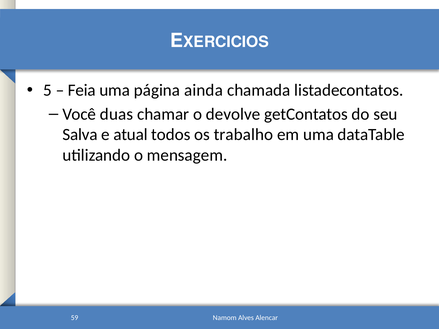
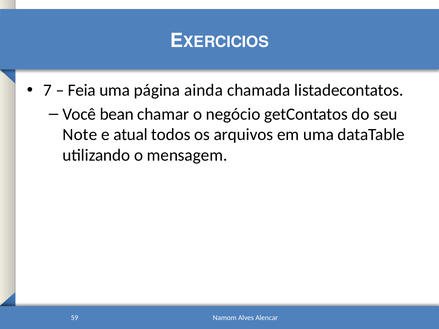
5: 5 -> 7 (48, 90)
duas: duas -> bean (117, 114)
devolve: devolve -> negócio (233, 114)
Salva: Salva -> Note (80, 135)
trabalho: trabalho -> arquivos (244, 135)
